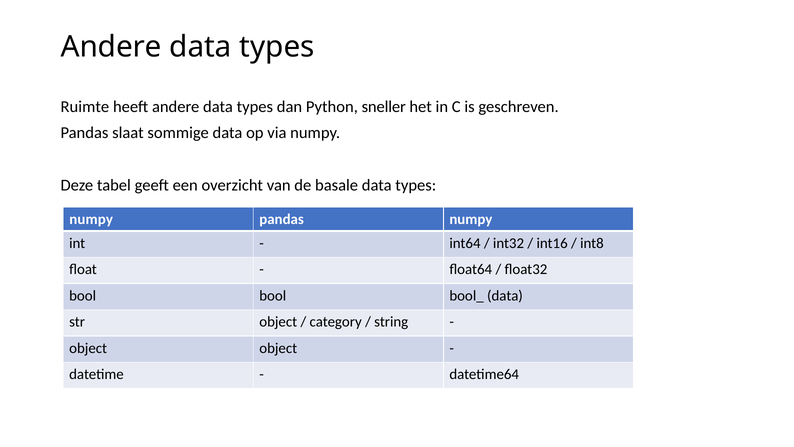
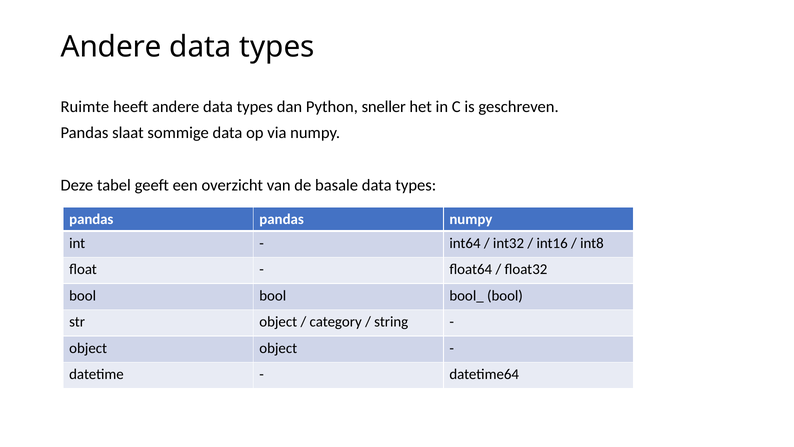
numpy: numpy -> pandas (91, 219)
data: data -> bool (505, 296)
